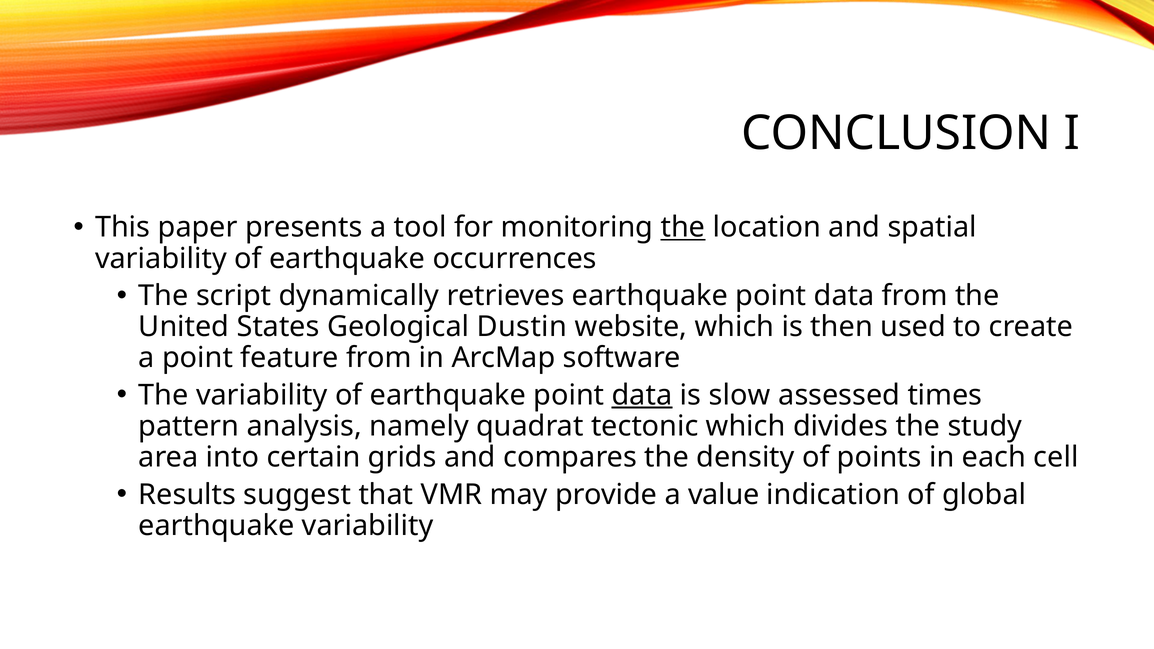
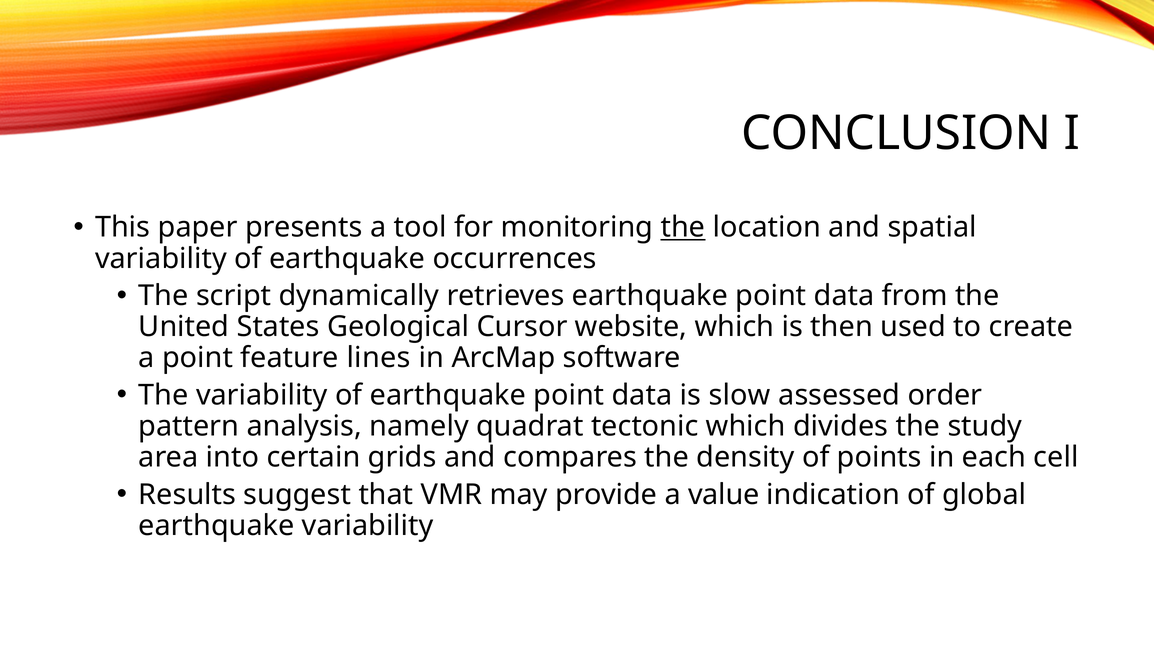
Dustin: Dustin -> Cursor (522, 327)
feature from: from -> lines (379, 358)
data underline: present -> none (642, 395)
times: times -> order (945, 395)
